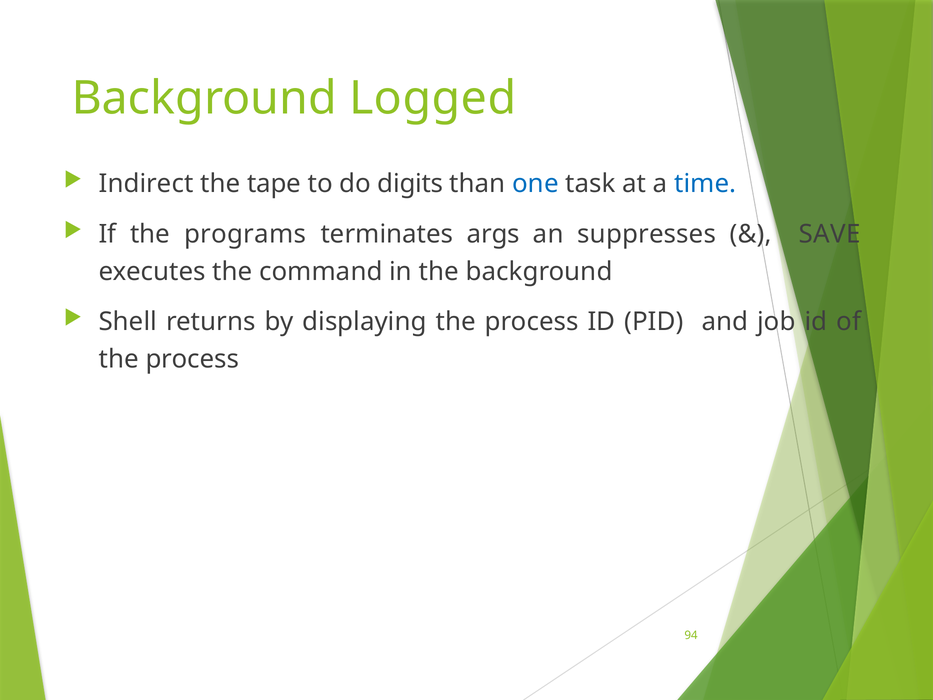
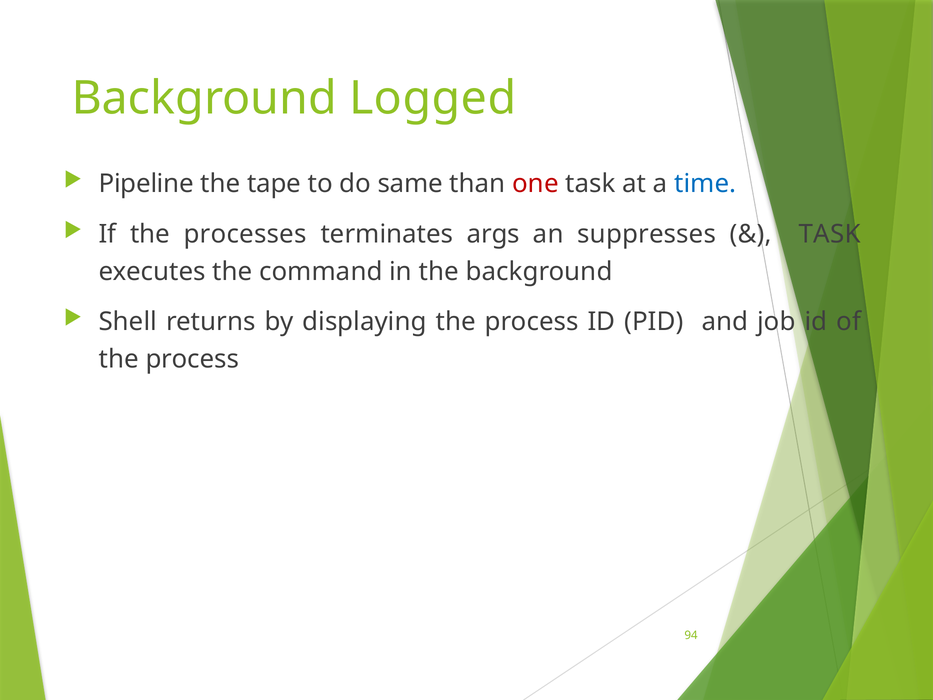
Indirect: Indirect -> Pipeline (146, 184)
digits: digits -> same (410, 184)
one colour: blue -> red (535, 184)
programs: programs -> processes (245, 234)
SAVE: SAVE -> TASK (830, 234)
